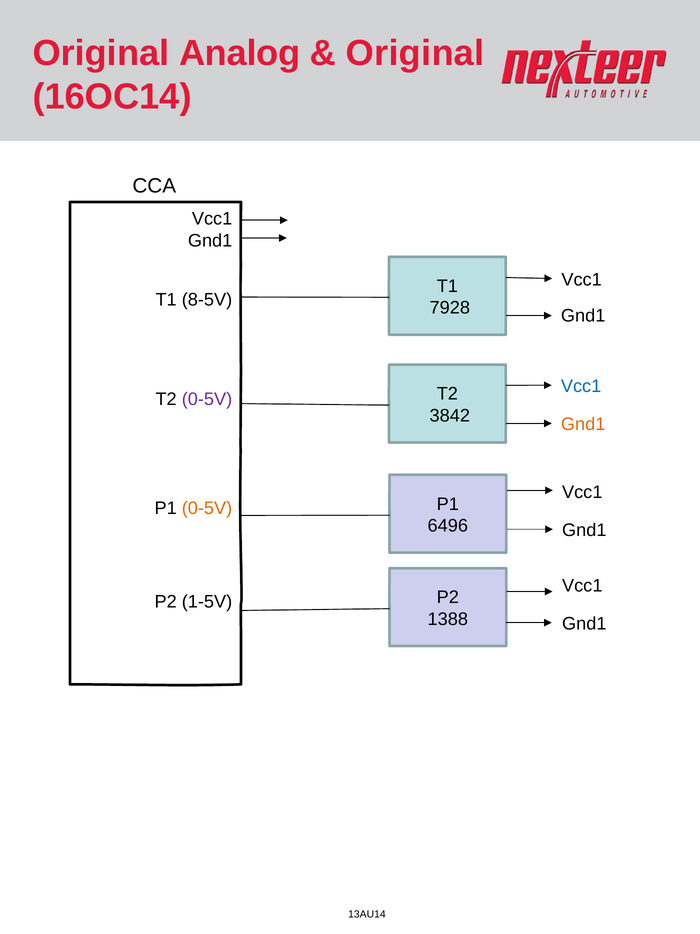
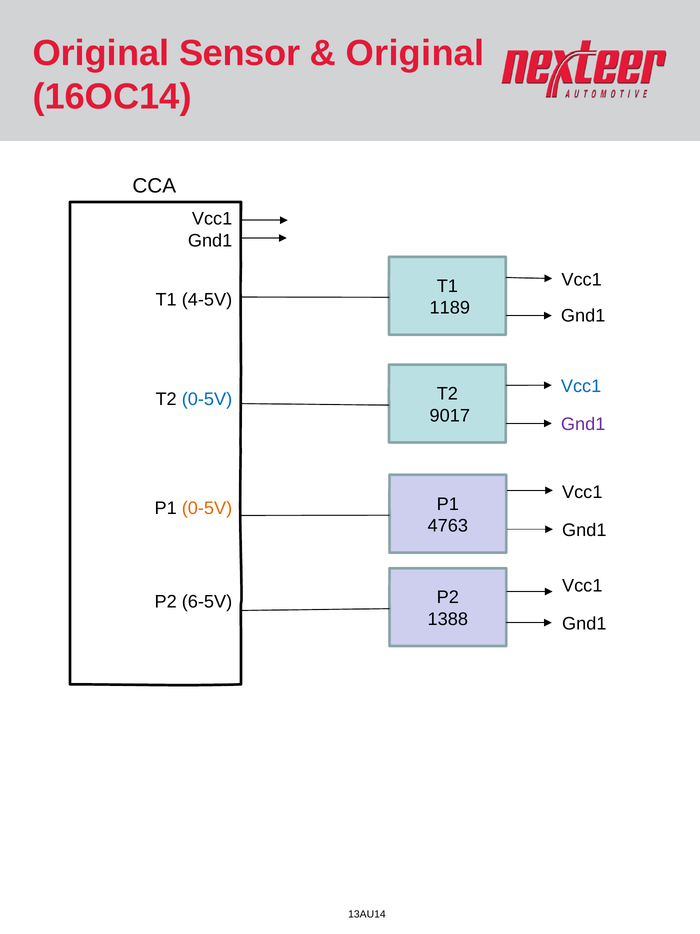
Analog: Analog -> Sensor (240, 53)
8-5V: 8-5V -> 4-5V (207, 300)
7928: 7928 -> 1189 (450, 308)
0-5V colour: purple -> blue (207, 399)
3842: 3842 -> 9017 (450, 415)
Gnd1 colour: orange -> purple (583, 424)
6496: 6496 -> 4763 (448, 525)
1-5V: 1-5V -> 6-5V (207, 601)
